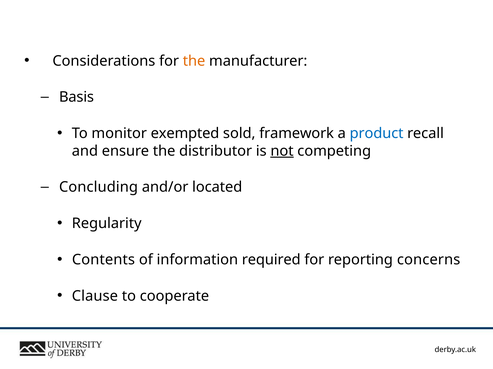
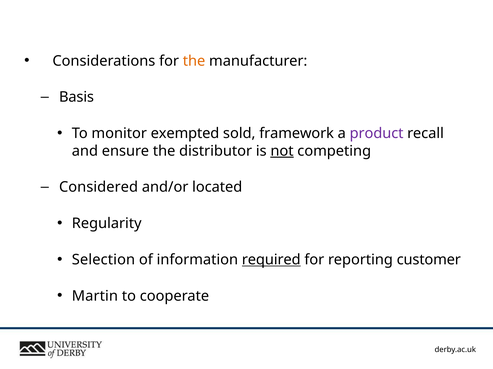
product colour: blue -> purple (377, 134)
Concluding: Concluding -> Considered (99, 188)
Contents: Contents -> Selection (103, 260)
required underline: none -> present (271, 260)
concerns: concerns -> customer (429, 260)
Clause: Clause -> Martin (95, 297)
